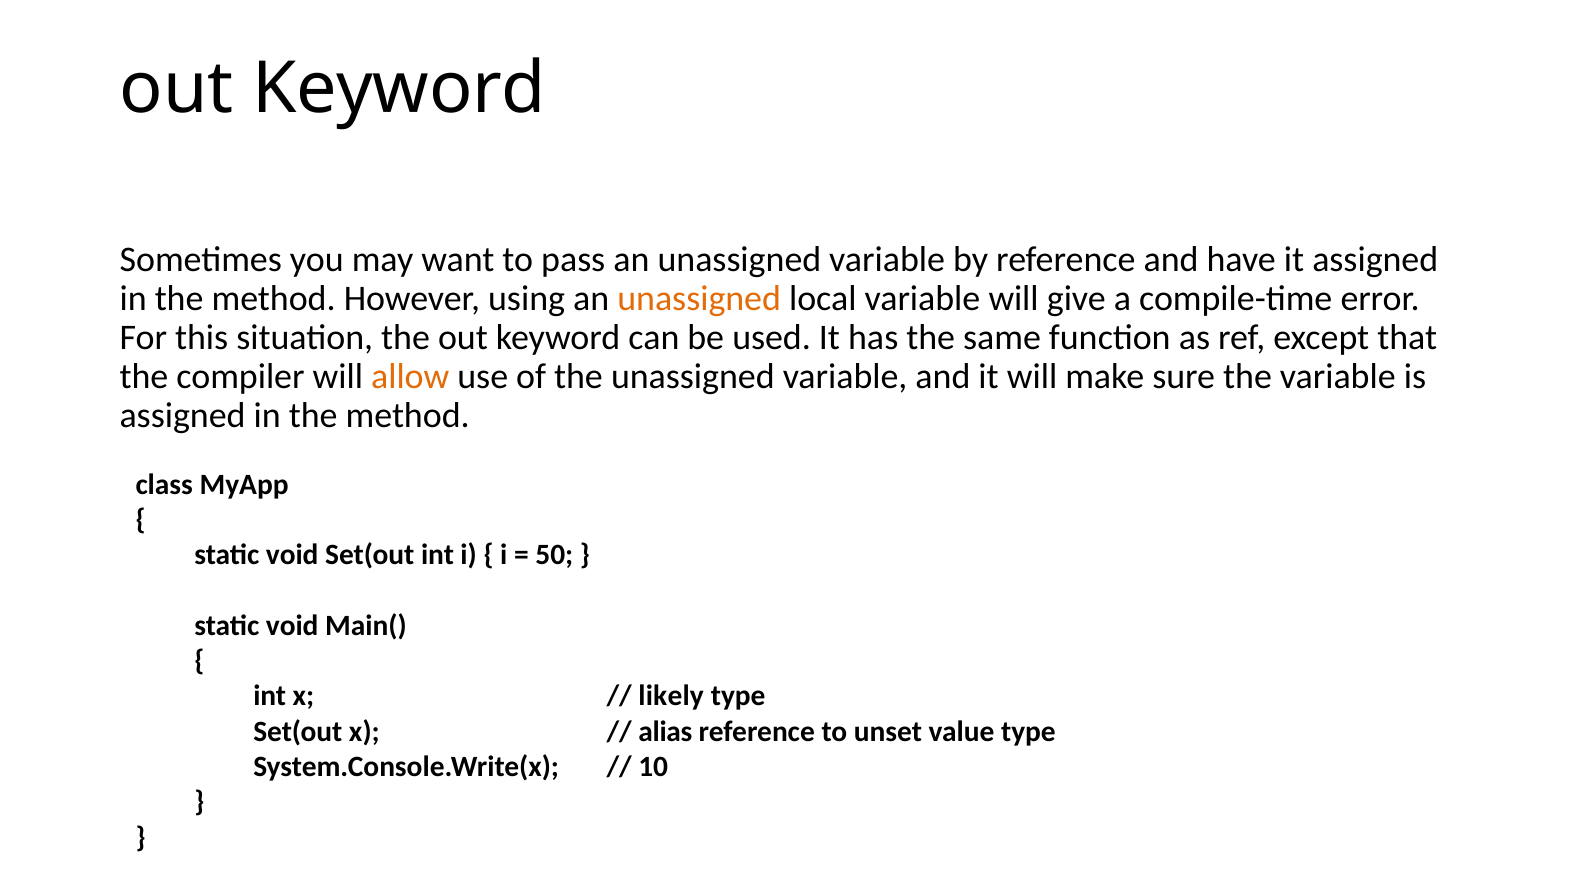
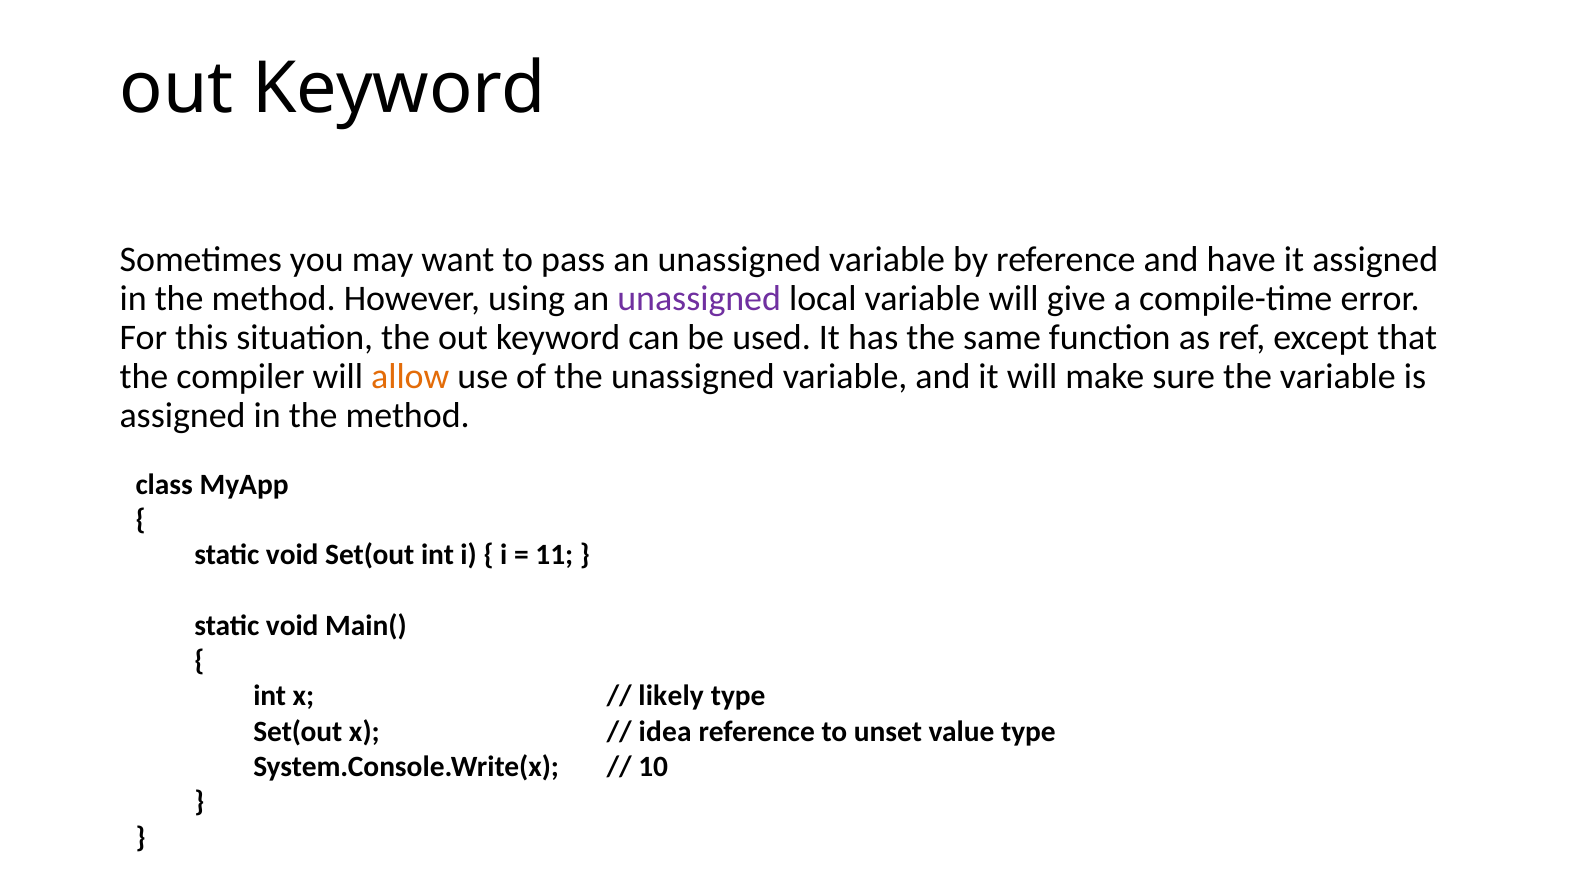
unassigned colour: orange -> purple (699, 299)
50: 50 -> 11 (554, 555)
alias: alias -> idea (665, 732)
